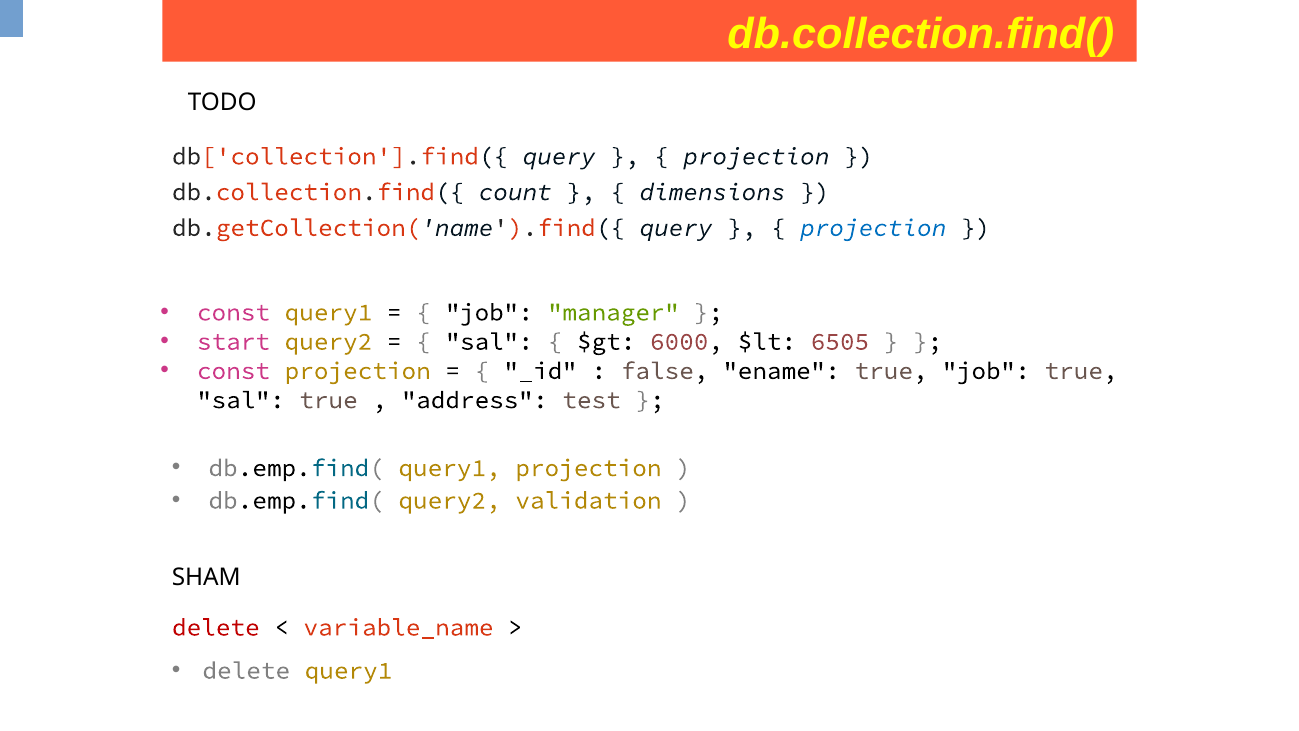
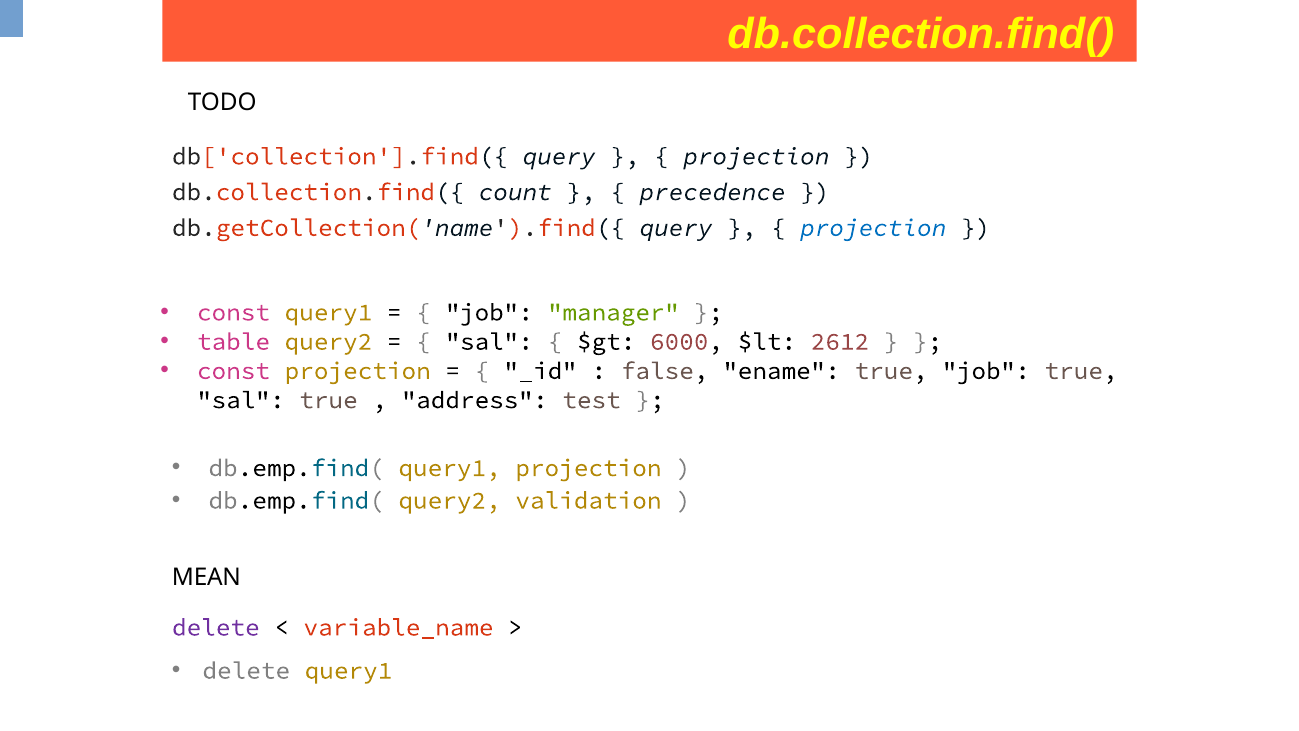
dimensions: dimensions -> precedence (713, 192)
start: start -> table (233, 341)
6505: 6505 -> 2612 (840, 341)
SHAM: SHAM -> MEAN (206, 577)
delete colour: red -> purple (216, 627)
